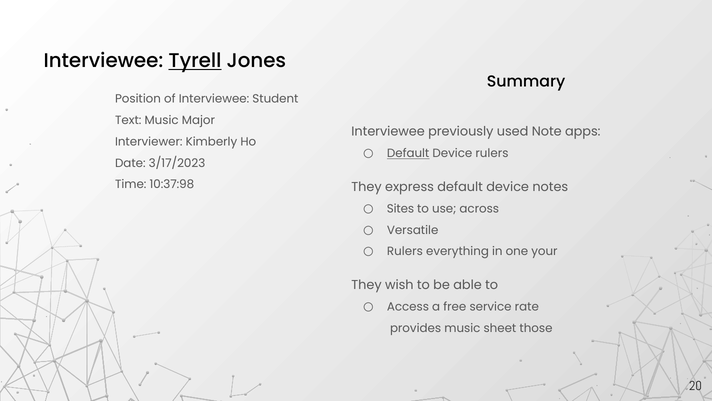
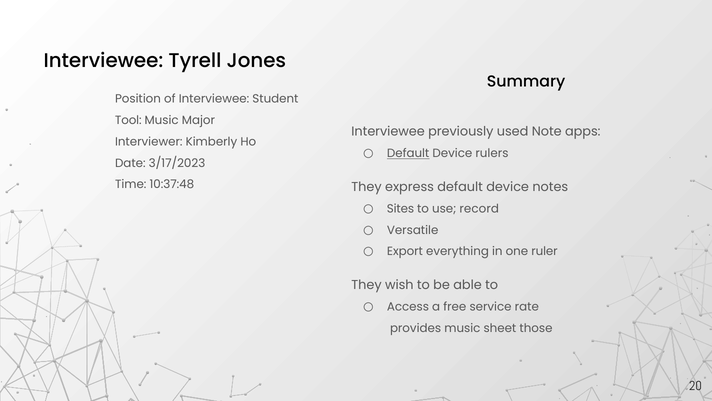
Tyrell underline: present -> none (195, 61)
Text: Text -> Tool (128, 120)
10:37:98: 10:37:98 -> 10:37:48 (172, 184)
across: across -> record (479, 209)
Rulers: Rulers -> Export (405, 251)
your: your -> ruler (544, 251)
